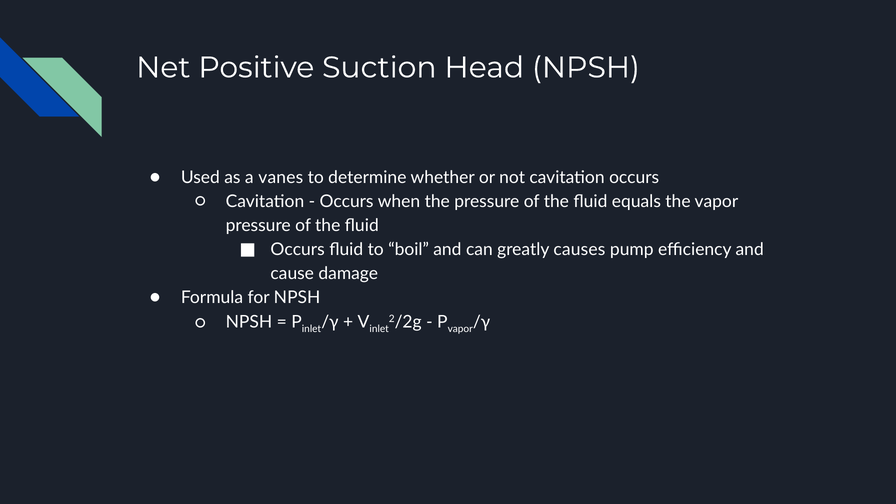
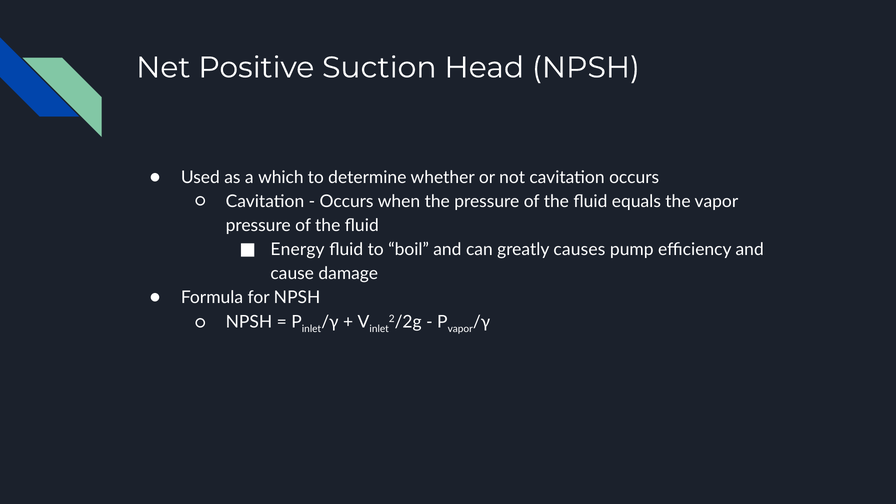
vanes: vanes -> which (281, 177)
Occurs: Occurs -> Energy (298, 249)
